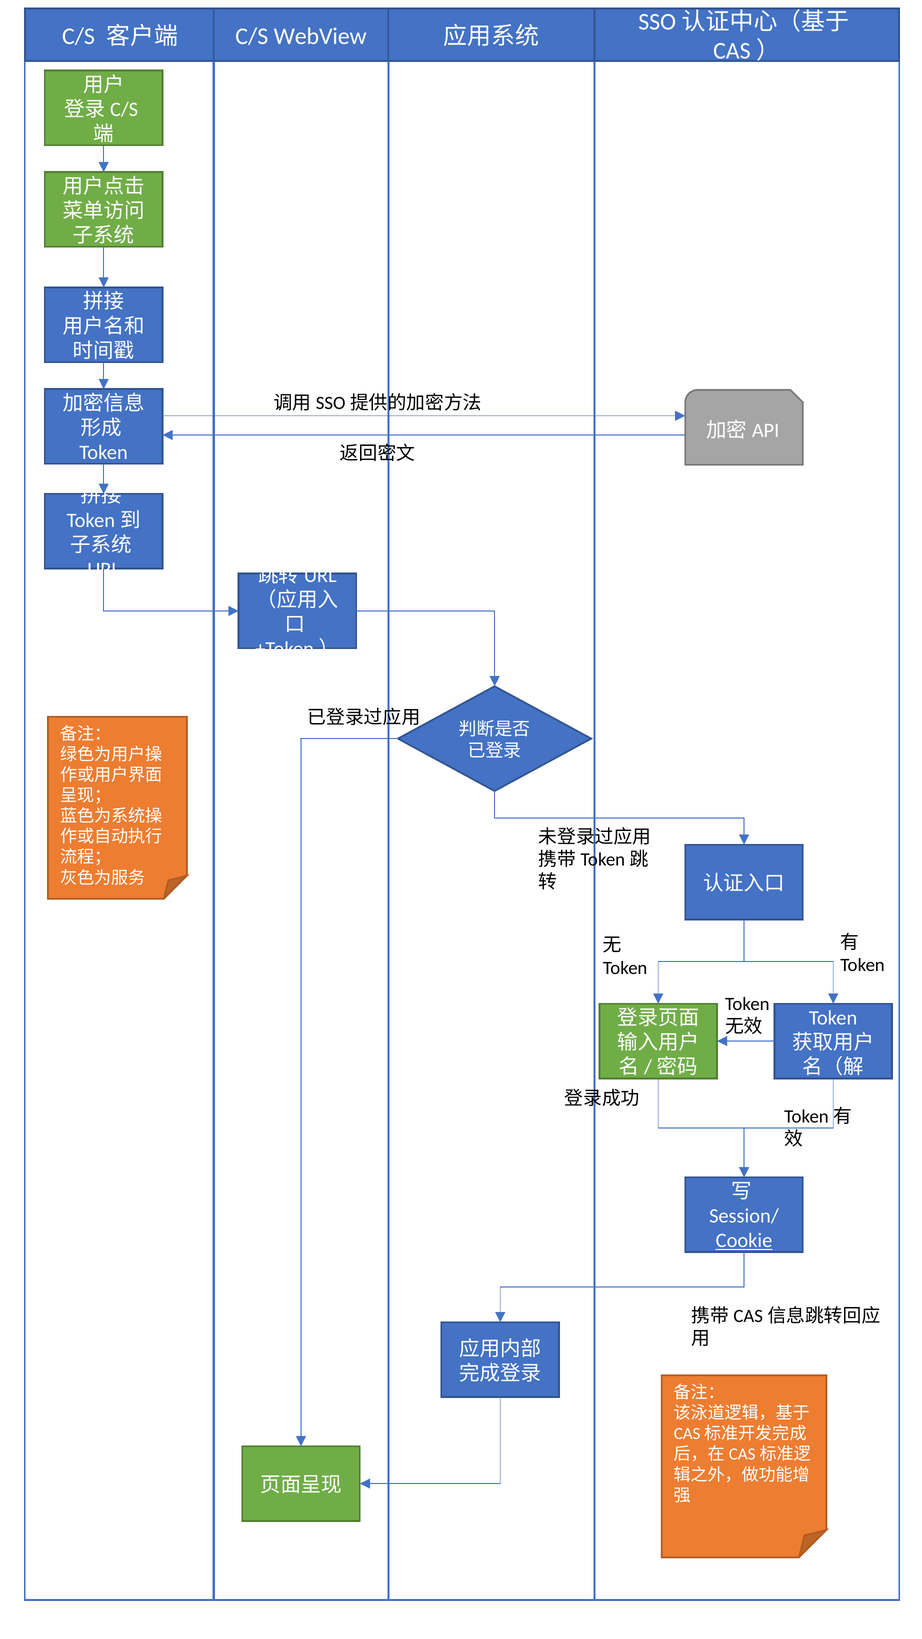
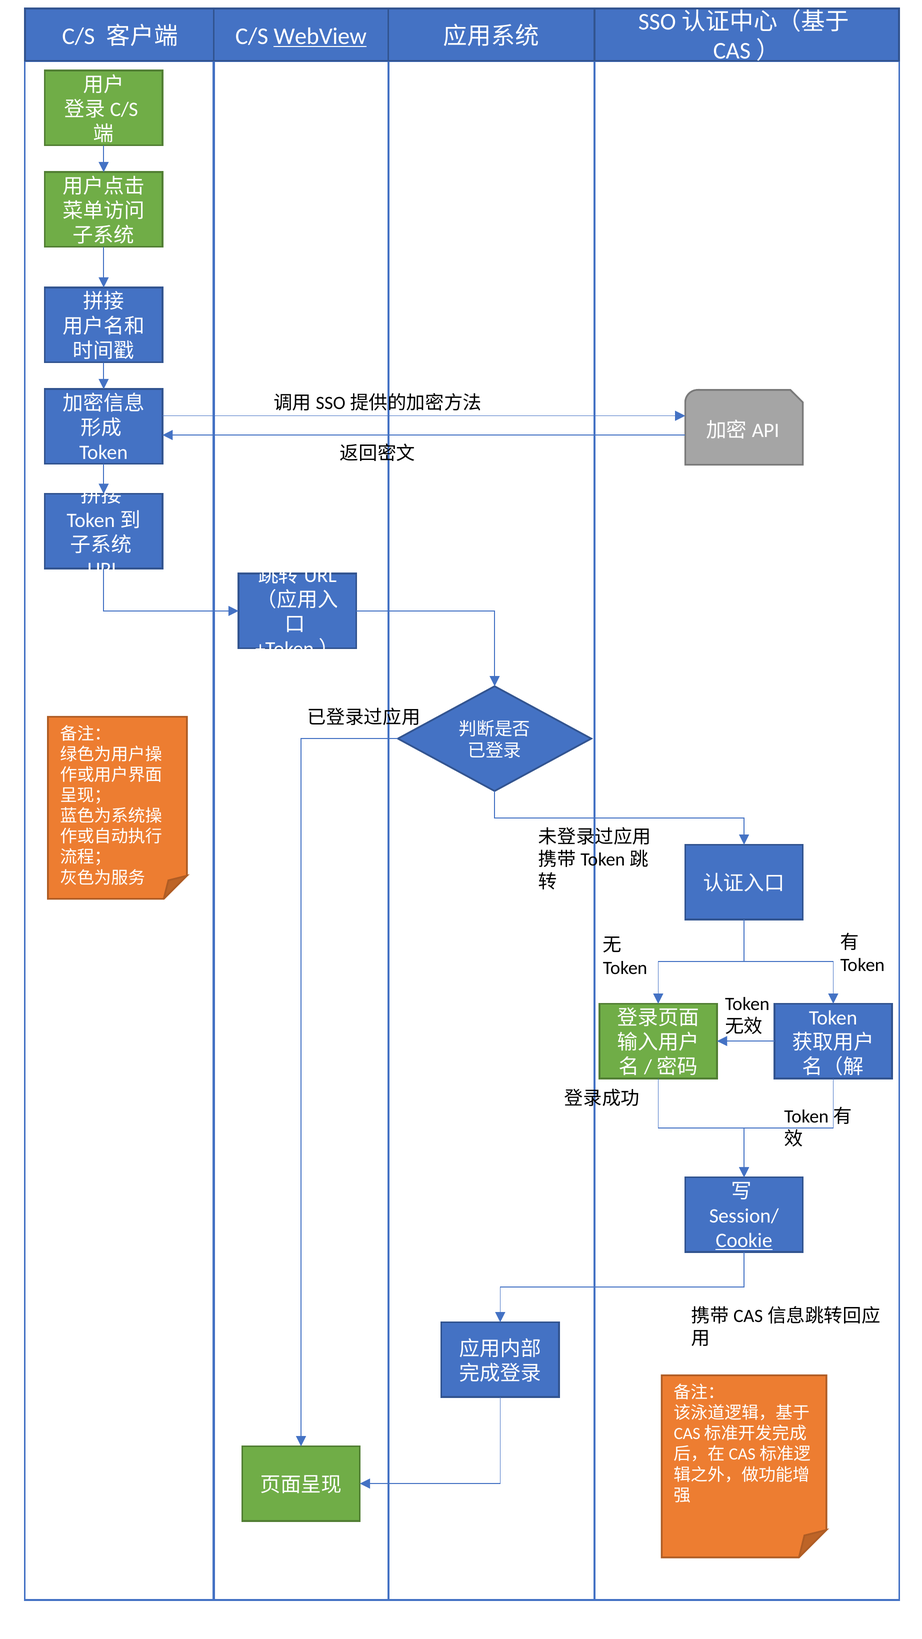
WebView underline: none -> present (320, 36)
